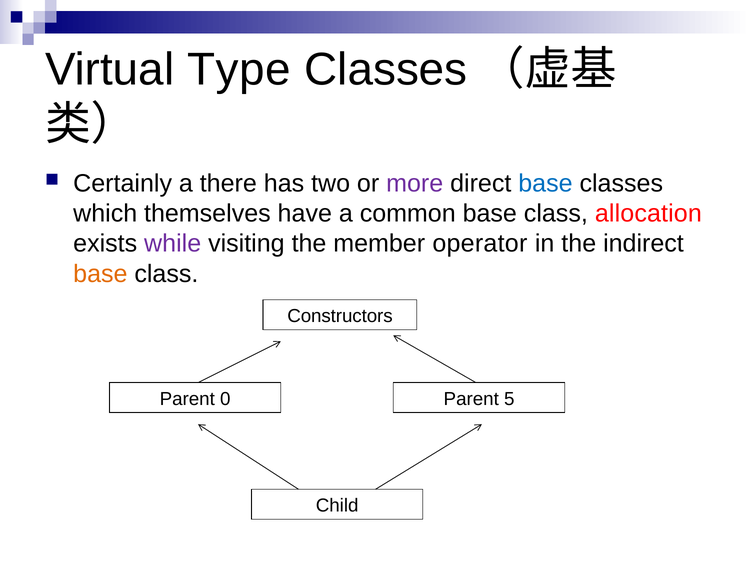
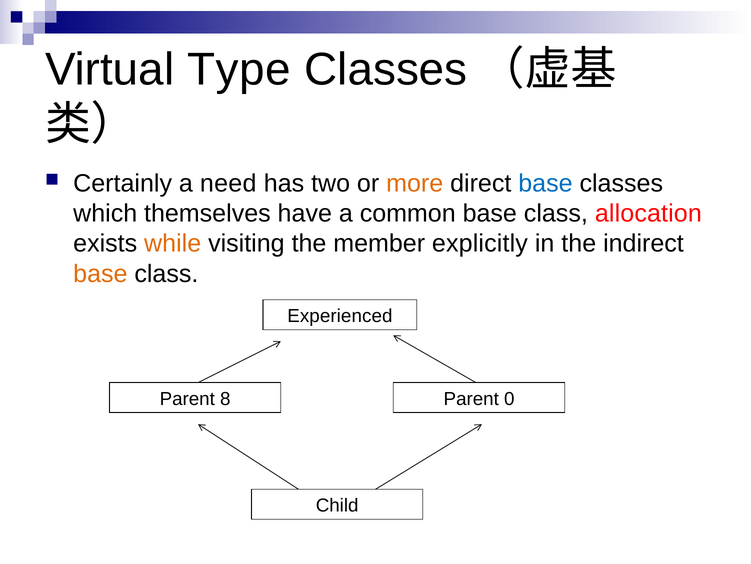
there: there -> need (228, 183)
more colour: purple -> orange (415, 183)
while colour: purple -> orange (173, 243)
operator: operator -> explicitly (480, 243)
Constructors: Constructors -> Experienced (340, 316)
0: 0 -> 8 (225, 398)
5: 5 -> 0 (509, 398)
